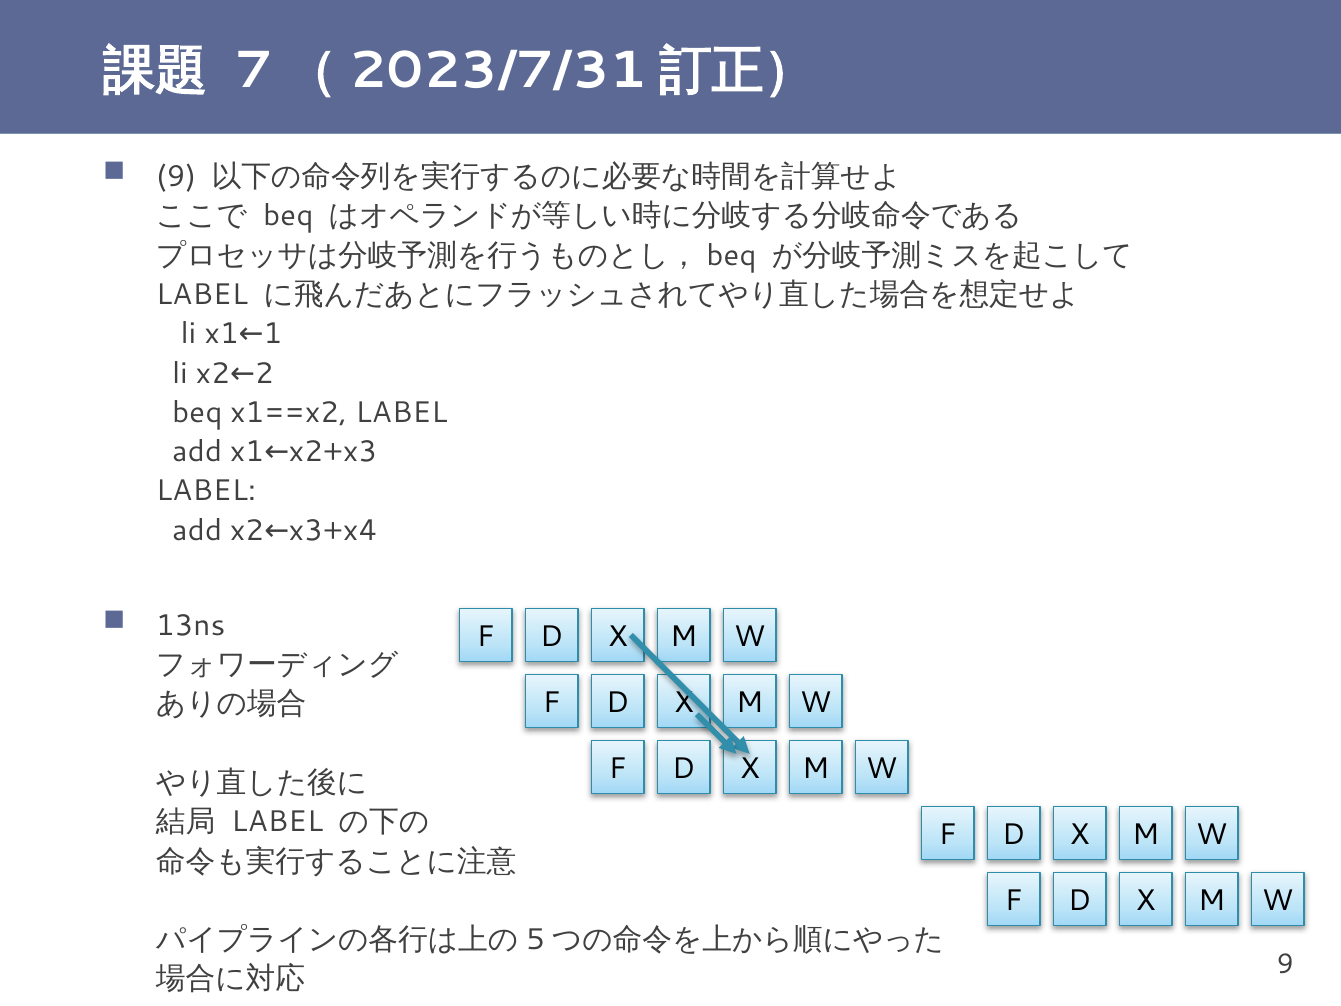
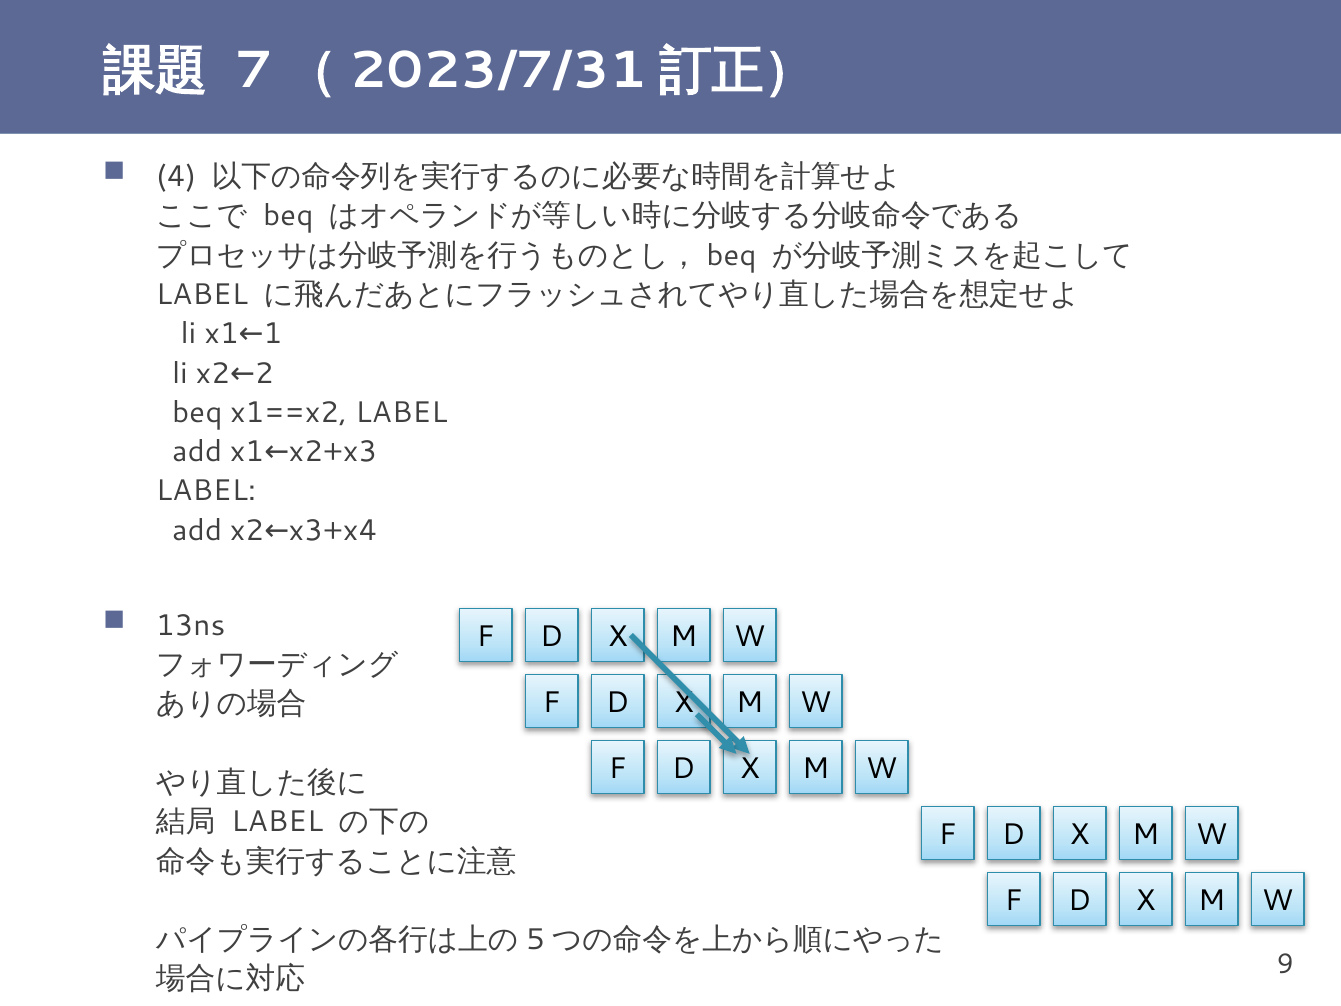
9: 9 -> 4 (176, 177)
